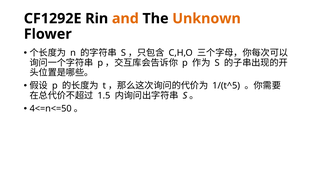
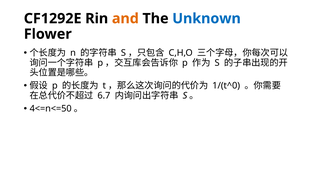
Unknown colour: orange -> blue (207, 18)
1/(t^5: 1/(t^5 -> 1/(t^0 (226, 85)
1.5: 1.5 -> 6.7 (104, 95)
